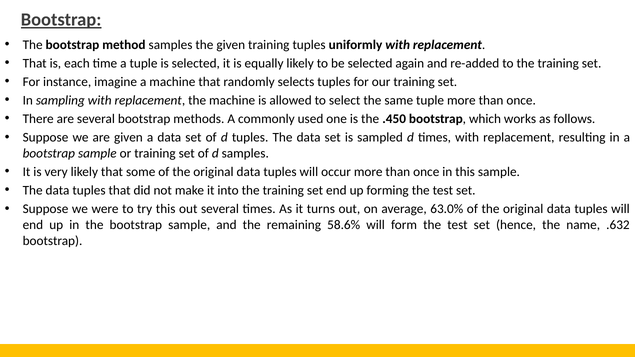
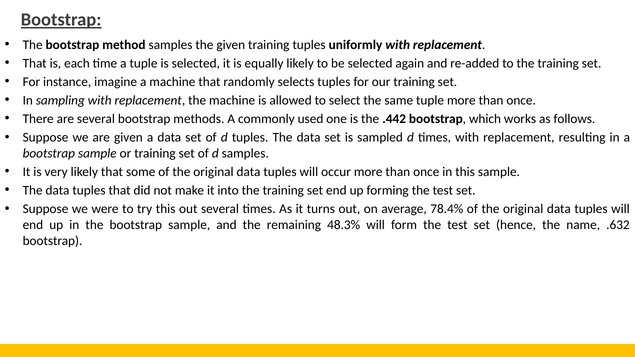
.450: .450 -> .442 (394, 119)
63.0%: 63.0% -> 78.4% (447, 209)
58.6%: 58.6% -> 48.3% (344, 225)
